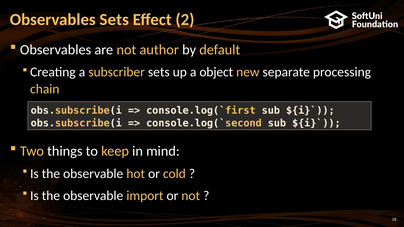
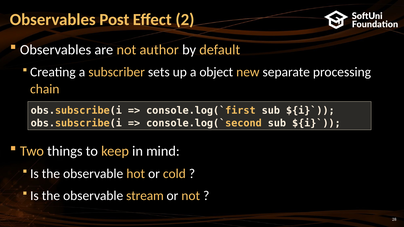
Observables Sets: Sets -> Post (114, 20)
import: import -> stream (145, 196)
